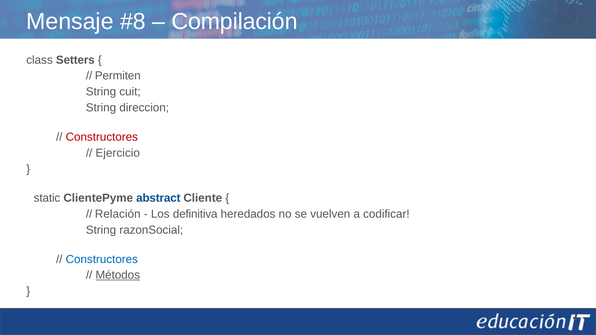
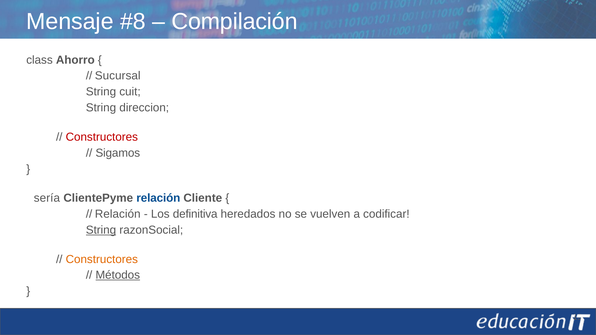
Setters: Setters -> Ahorro (75, 60)
Permiten: Permiten -> Sucursal (118, 76)
Ejercicio: Ejercicio -> Sigamos (118, 153)
static: static -> sería (47, 198)
ClientePyme abstract: abstract -> relación (158, 198)
String underline: none -> present (101, 230)
Constructores colour: blue -> orange (102, 259)
